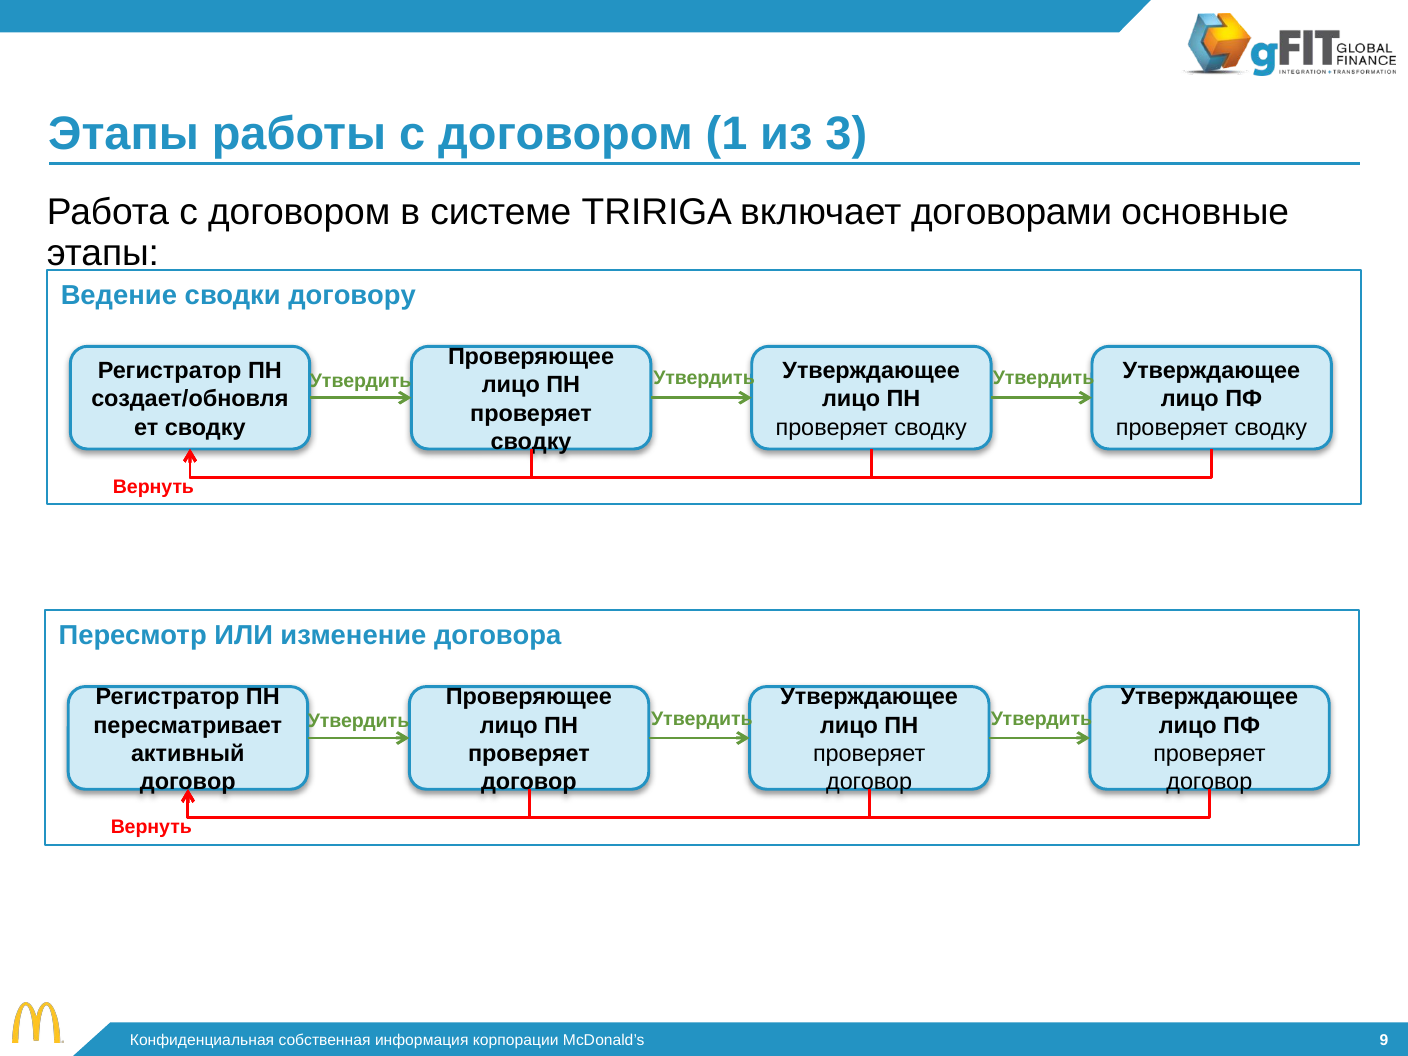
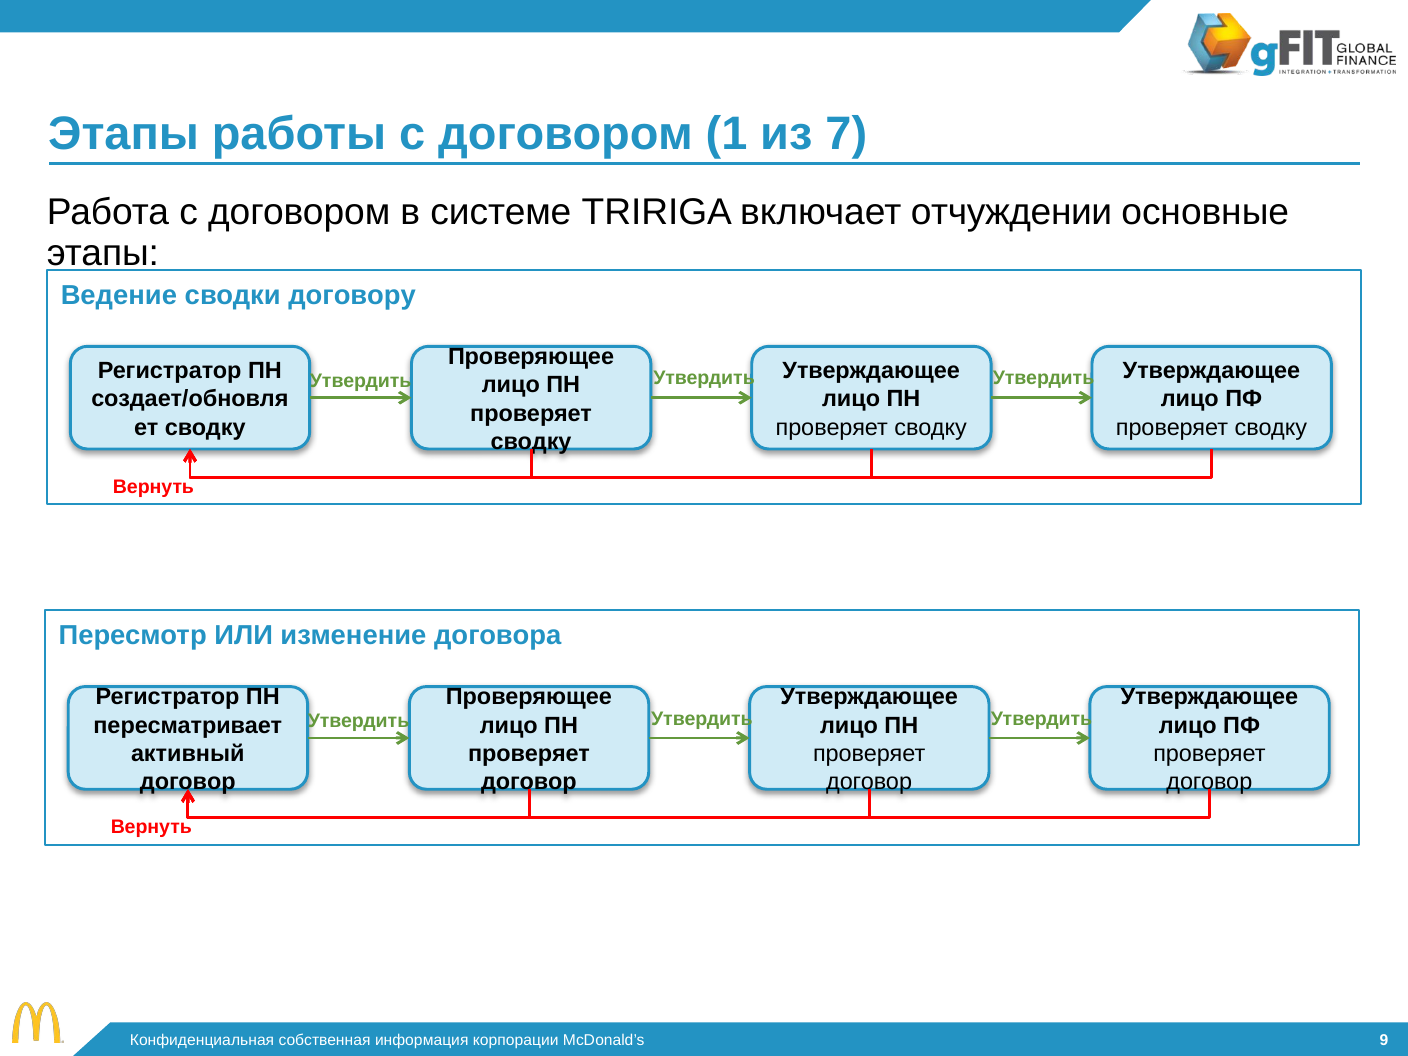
3: 3 -> 7 (846, 134)
договорами: договорами -> отчуждении (1012, 213)
